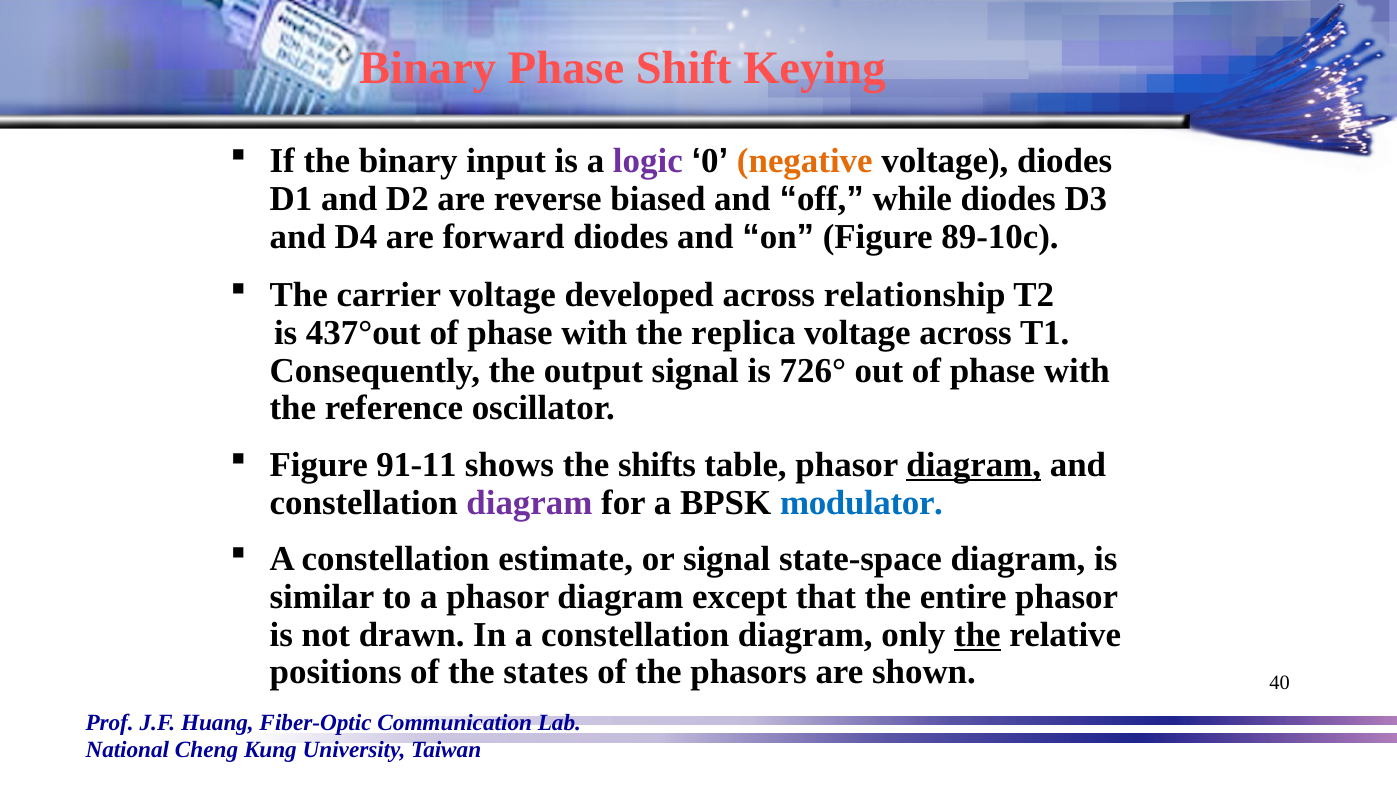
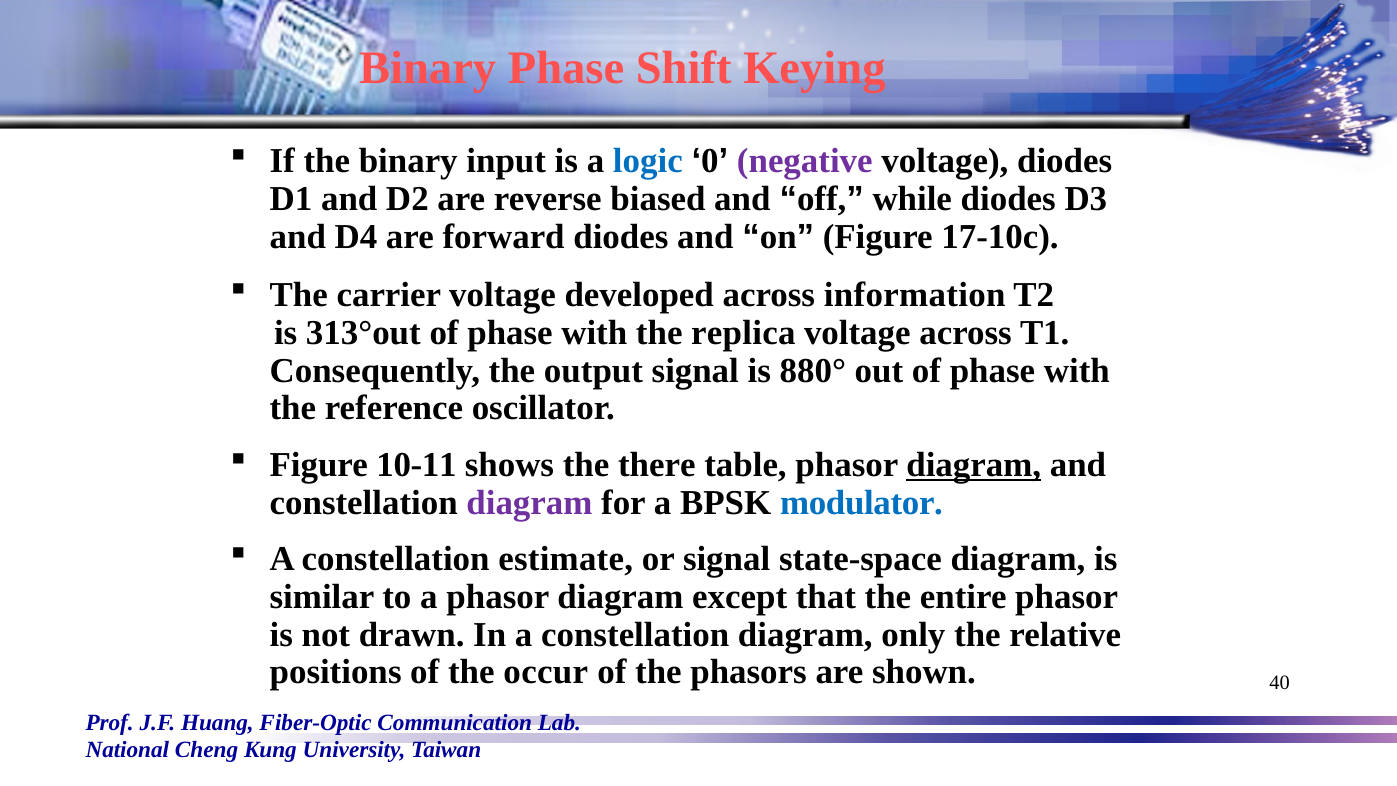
logic colour: purple -> blue (648, 161)
negative colour: orange -> purple (805, 161)
89-10c: 89-10c -> 17-10c (1000, 236)
relationship: relationship -> information (915, 295)
437°out: 437°out -> 313°out (363, 333)
726°: 726° -> 880° (813, 371)
91-11: 91-11 -> 10-11 (417, 465)
shifts: shifts -> there (657, 465)
the underline: present -> none (977, 634)
states: states -> occur (546, 672)
